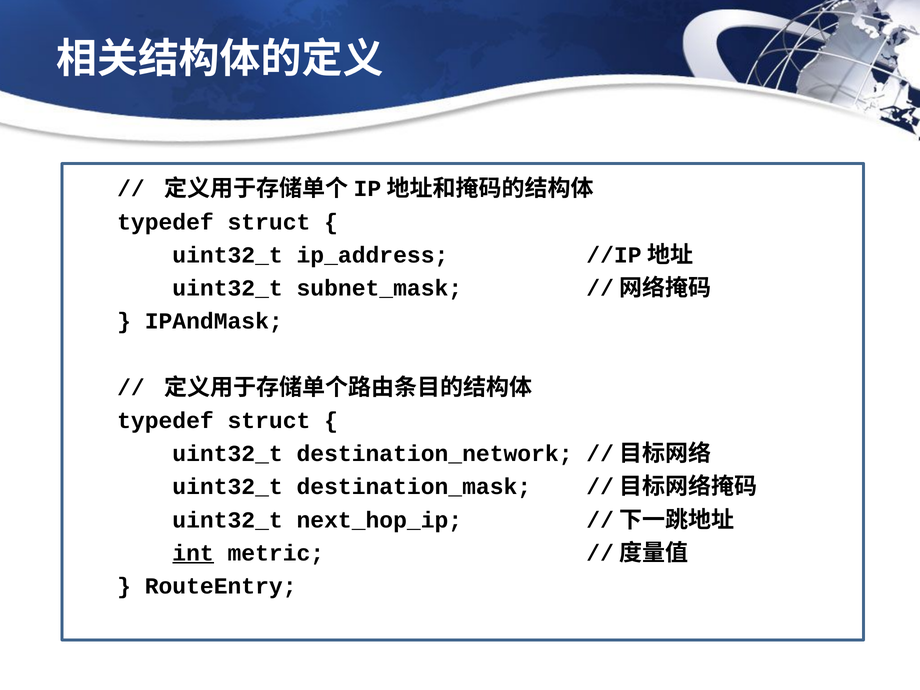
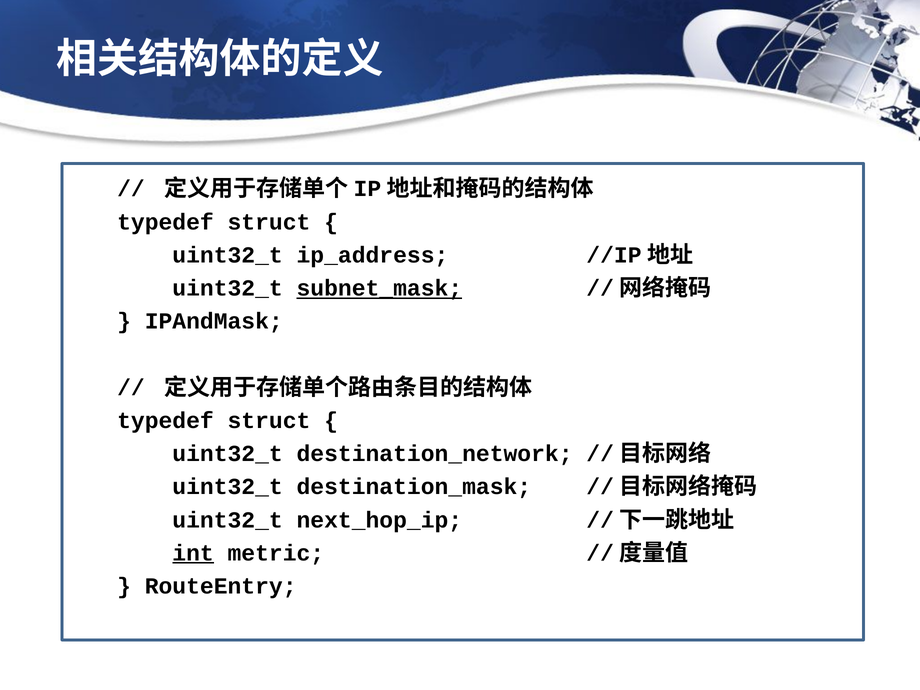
subnet_mask underline: none -> present (379, 288)
